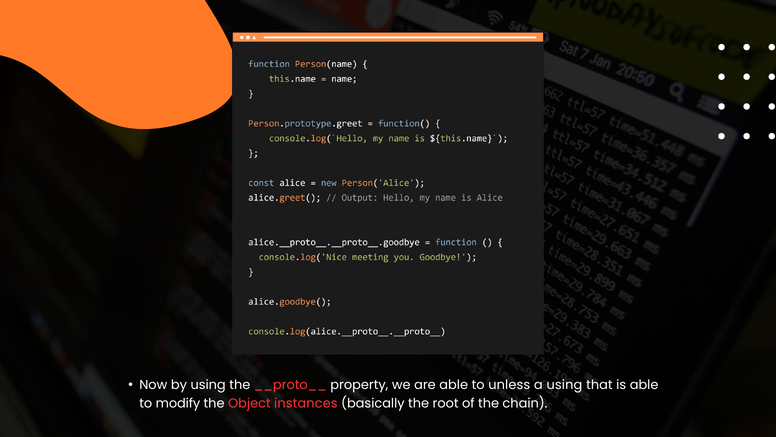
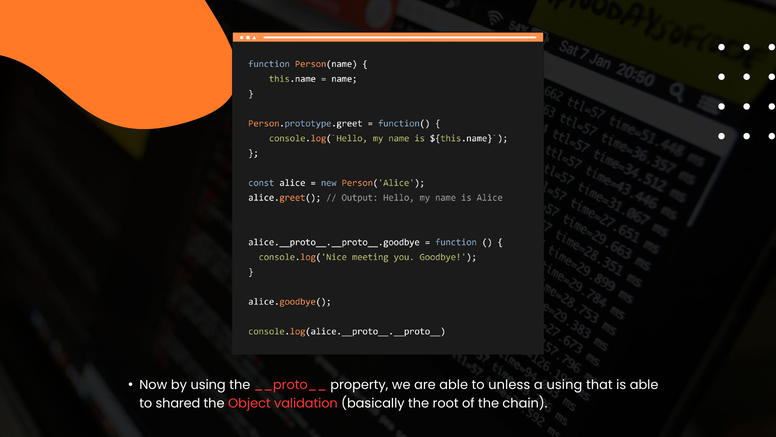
modify: modify -> shared (178, 403)
instances: instances -> validation (306, 403)
